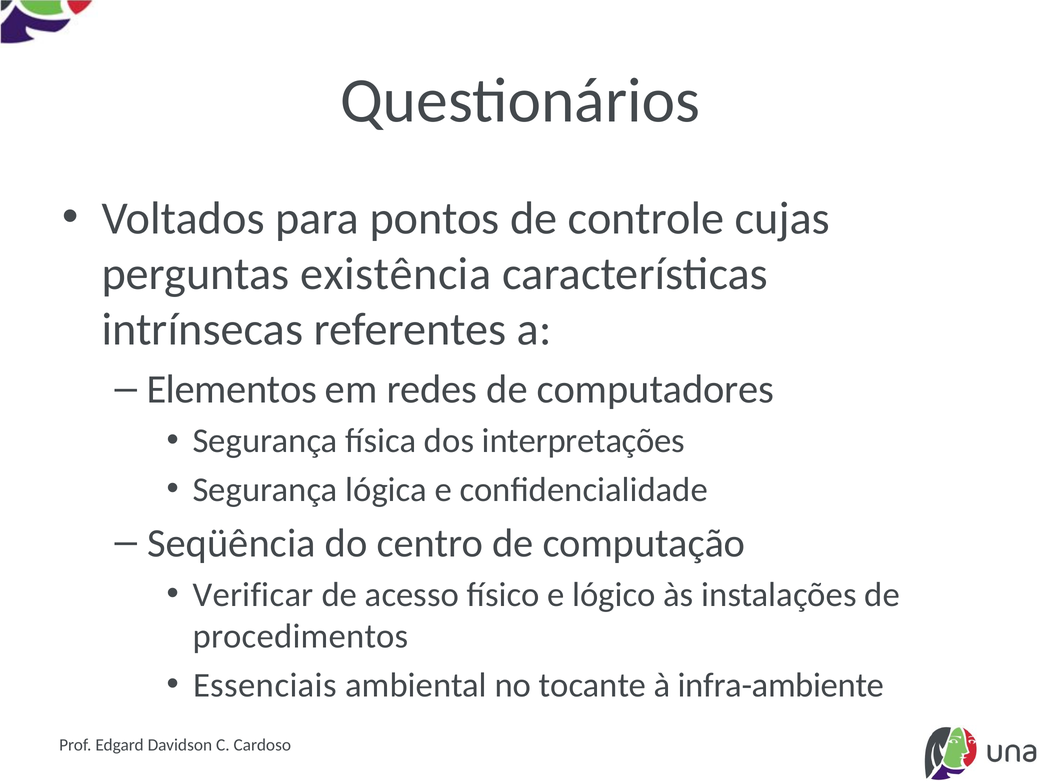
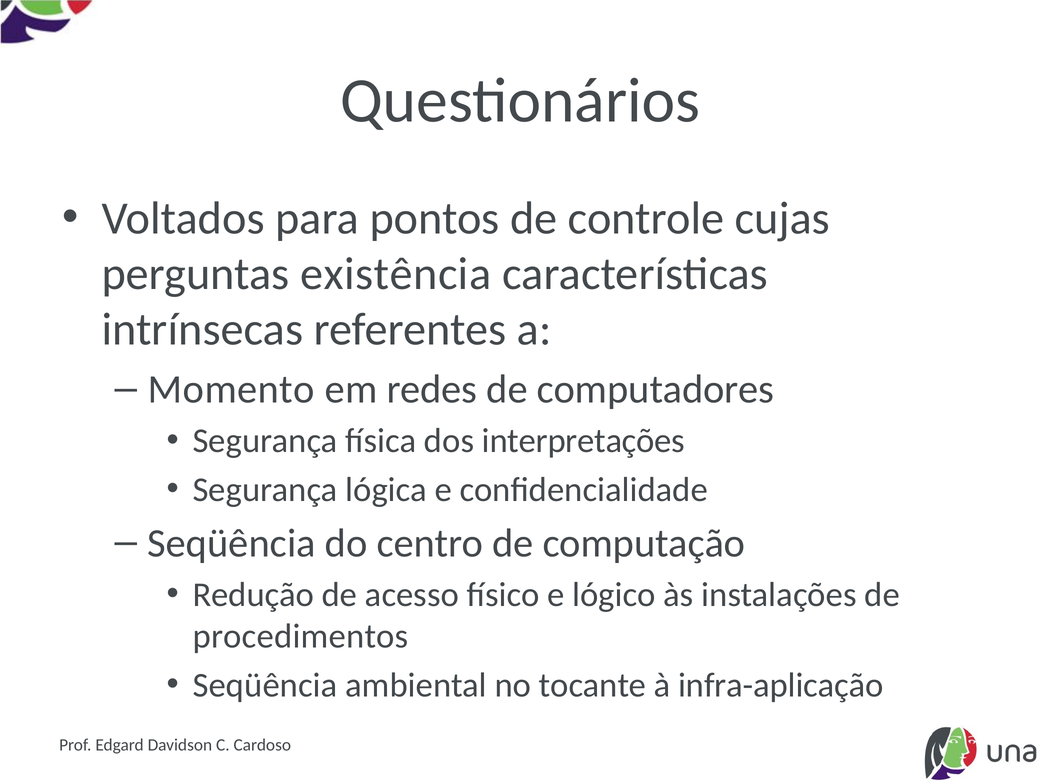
Elementos: Elementos -> Momento (231, 389)
Verificar: Verificar -> Redução (253, 595)
Essenciais: Essenciais -> Seqüência (265, 685)
infra-ambiente: infra-ambiente -> infra-aplicação (781, 685)
